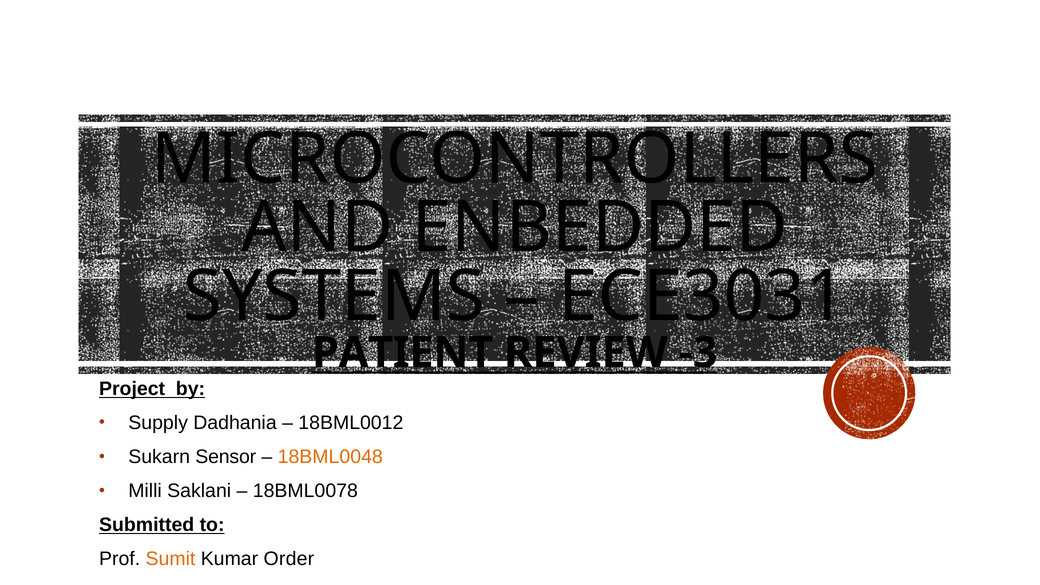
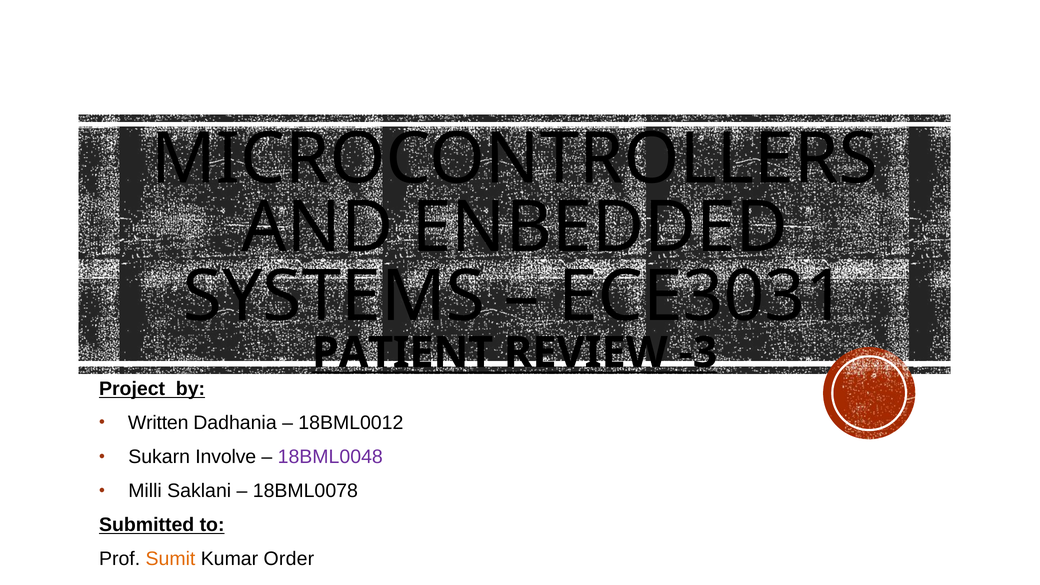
Supply: Supply -> Written (158, 423)
Sensor: Sensor -> Involve (226, 457)
18BML0048 colour: orange -> purple (330, 457)
